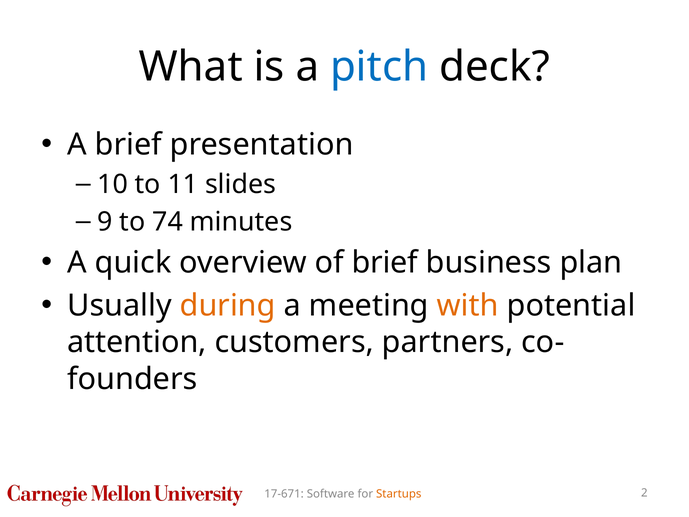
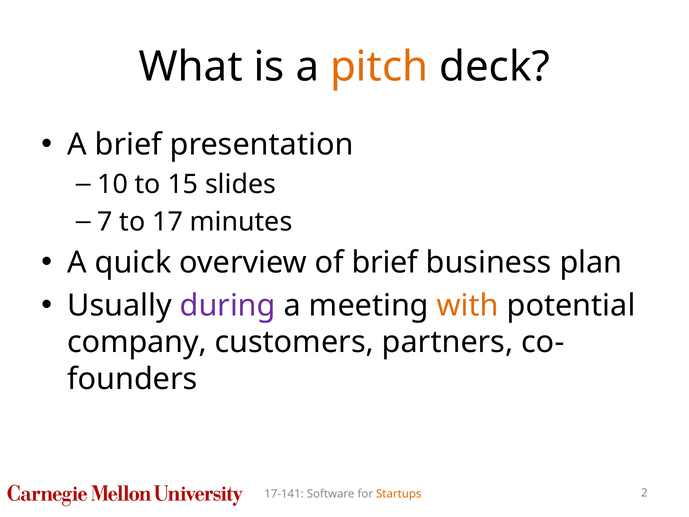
pitch colour: blue -> orange (379, 67)
11: 11 -> 15 (183, 184)
9: 9 -> 7 (105, 222)
74: 74 -> 17 (168, 222)
during colour: orange -> purple (228, 305)
attention: attention -> company (137, 342)
17-671: 17-671 -> 17-141 (284, 493)
